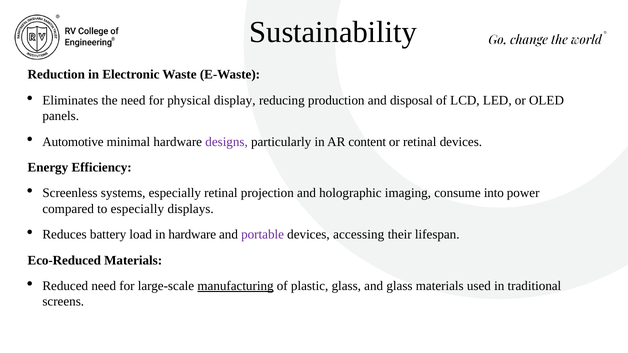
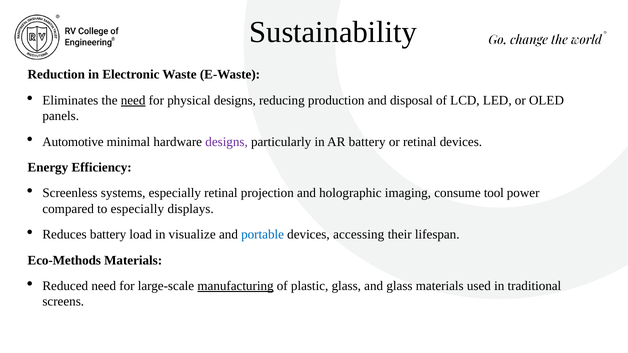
need underline: none -> present (133, 100)
physical display: display -> designs (235, 100)
AR content: content -> battery (367, 142)
into: into -> tool (494, 193)
in hardware: hardware -> visualize (192, 235)
portable colour: purple -> blue (263, 235)
Eco-Reduced: Eco-Reduced -> Eco-Methods (64, 260)
